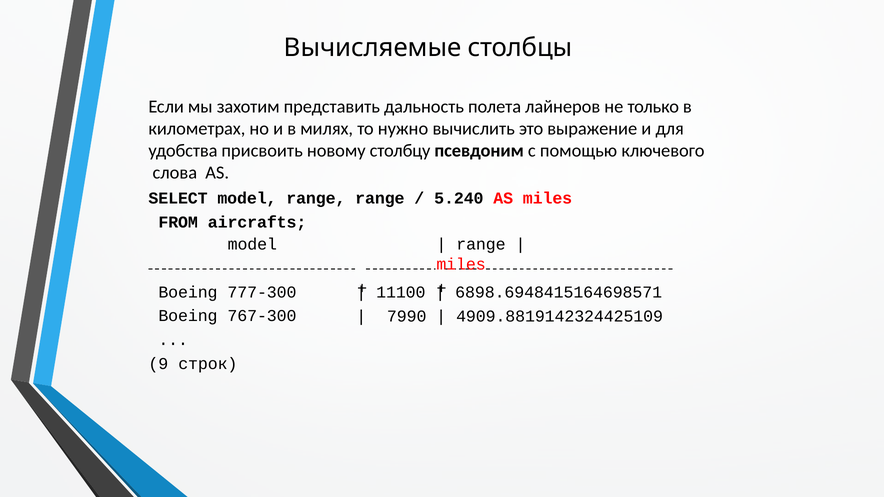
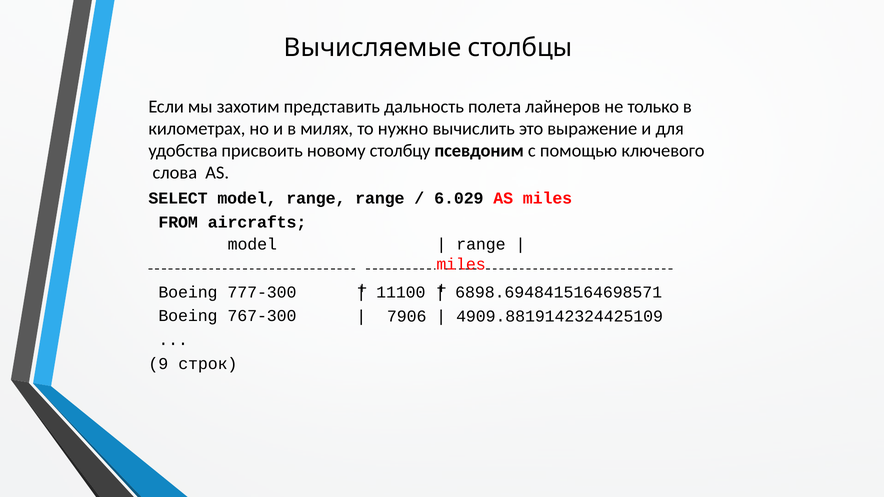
5.240: 5.240 -> 6.029 (459, 198)
7990: 7990 -> 7906 (407, 316)
